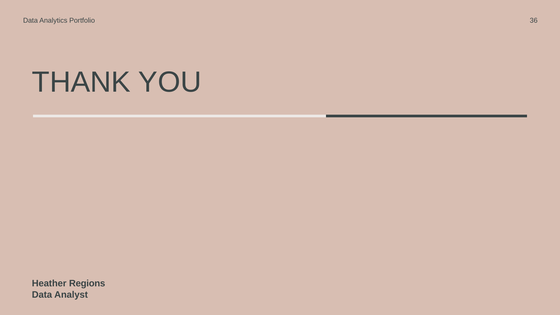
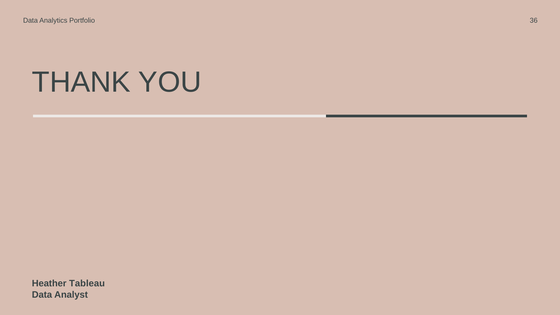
Regions: Regions -> Tableau (87, 284)
